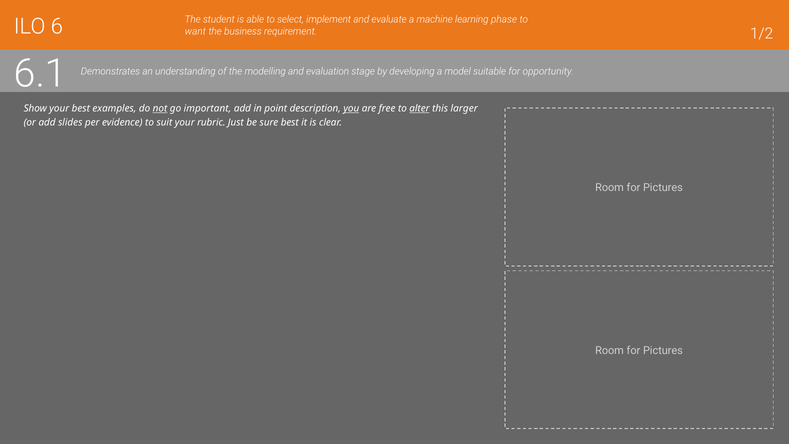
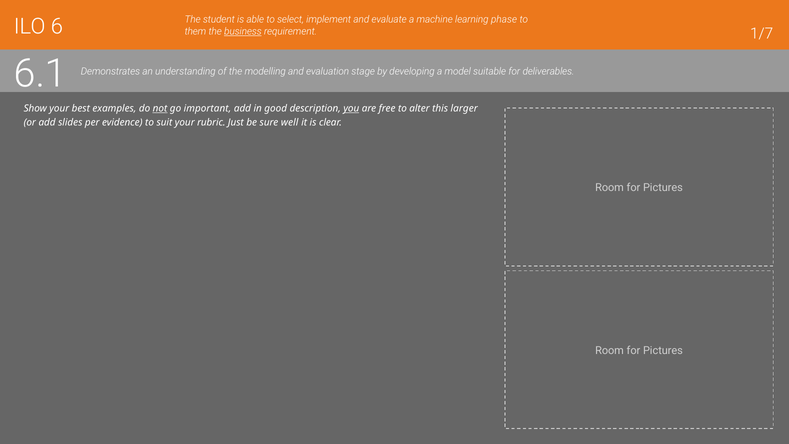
1/2: 1/2 -> 1/7 (762, 34)
want: want -> them (195, 31)
business underline: none -> present (243, 31)
opportunity: opportunity -> deliverables (548, 72)
point: point -> good (276, 109)
alter underline: present -> none (419, 109)
sure best: best -> well (290, 122)
